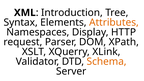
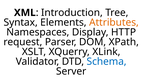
Schema colour: orange -> blue (107, 62)
